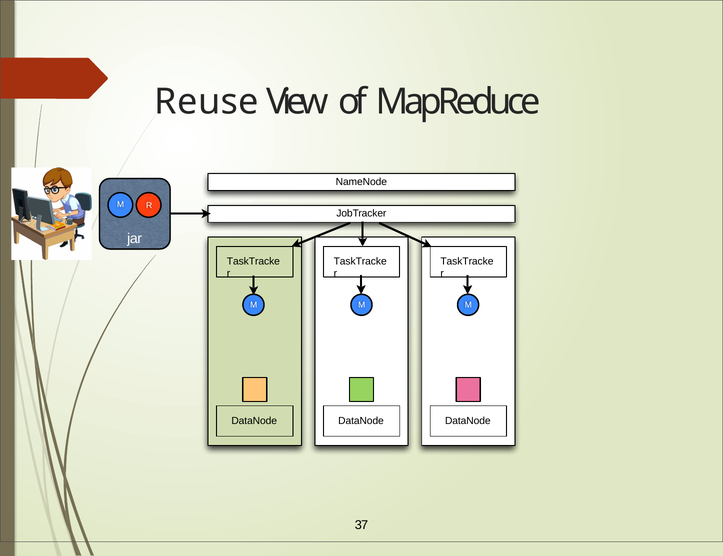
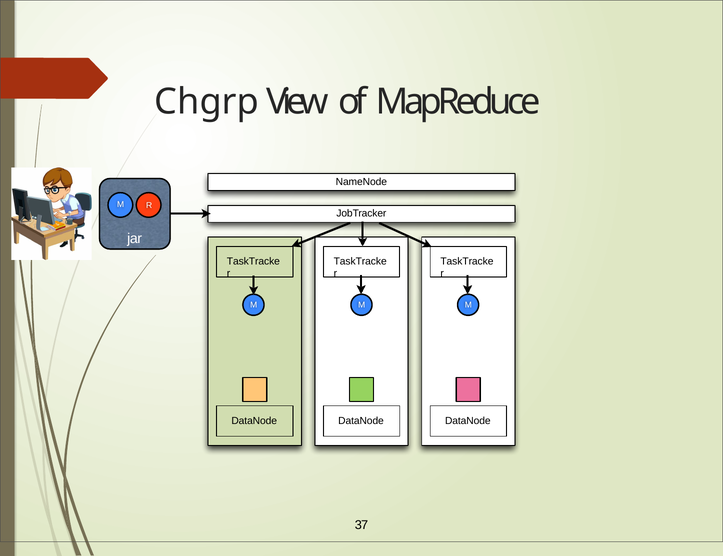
Reuse: Reuse -> Chgrp (207, 102)
